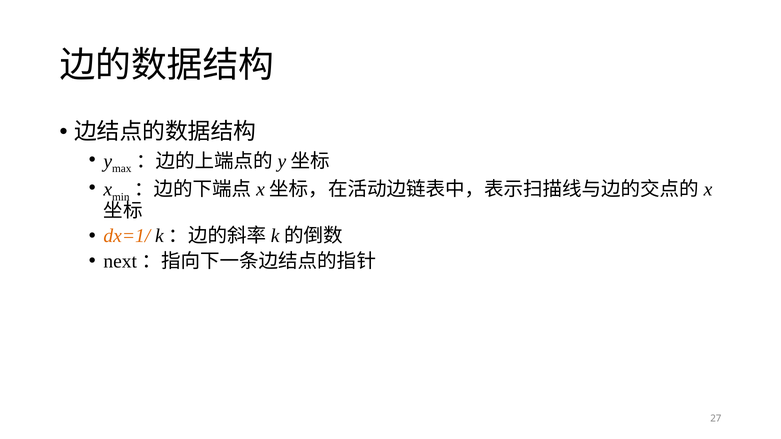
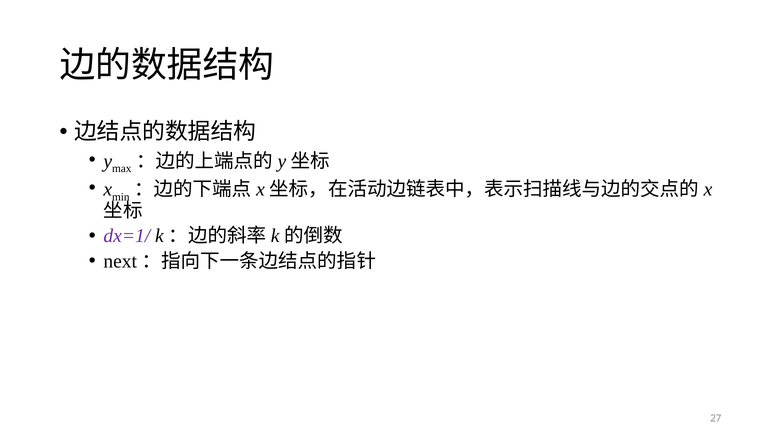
dx=1/ colour: orange -> purple (127, 236)
